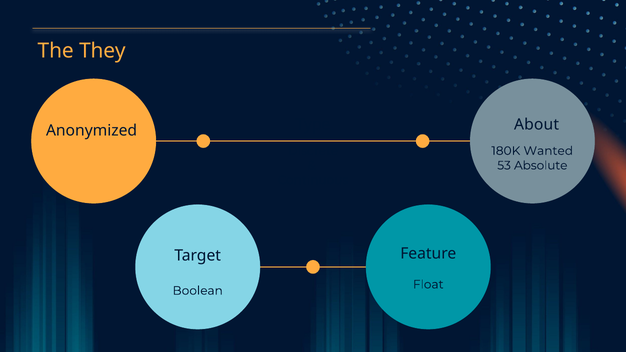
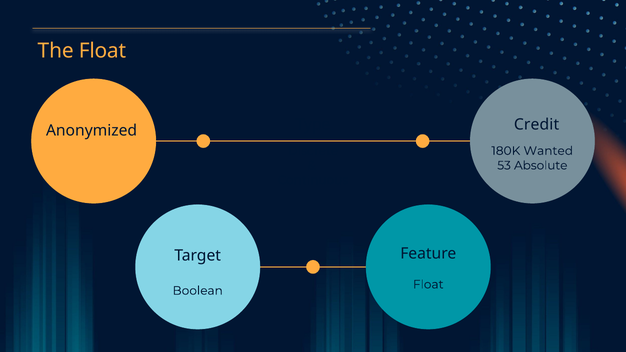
The They: They -> Float (102, 51)
About: About -> Credit (537, 125)
